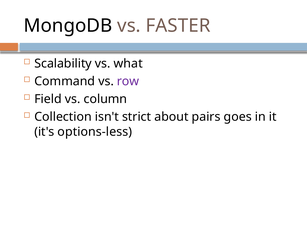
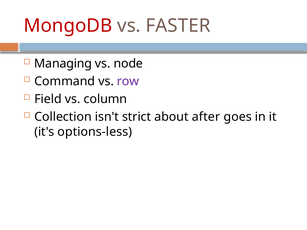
MongoDB colour: black -> red (68, 26)
Scalability: Scalability -> Managing (63, 64)
what: what -> node (128, 64)
pairs: pairs -> after (206, 117)
